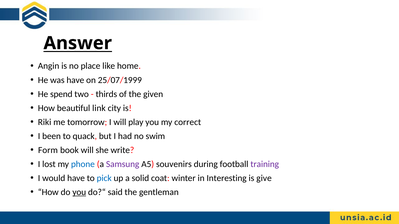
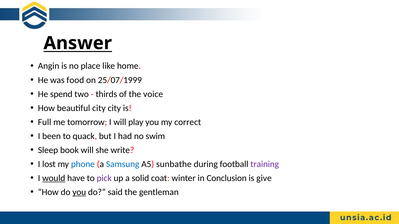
was have: have -> food (75, 80)
given: given -> voice (153, 94)
beautiful link: link -> city (99, 108)
Riki: Riki -> Full (45, 122)
Form: Form -> Sleep (48, 150)
Samsung colour: purple -> blue (123, 164)
souvenirs: souvenirs -> sunbathe (174, 164)
would underline: none -> present (54, 178)
pick colour: blue -> purple (104, 178)
Interesting: Interesting -> Conclusion (227, 178)
